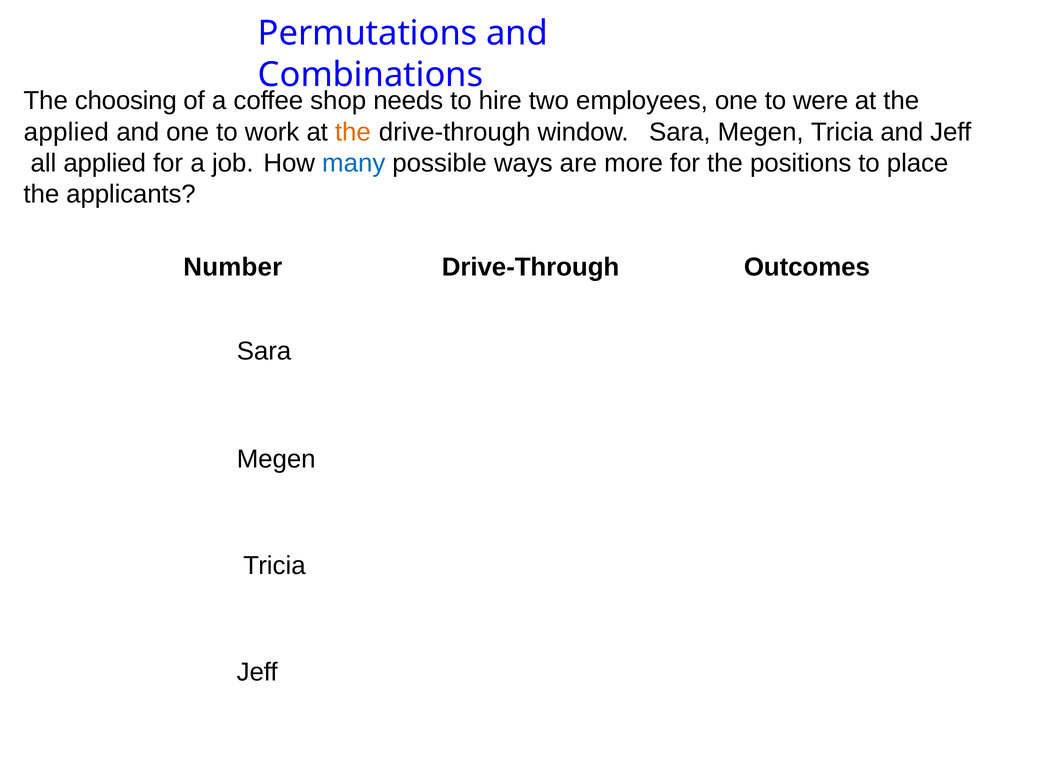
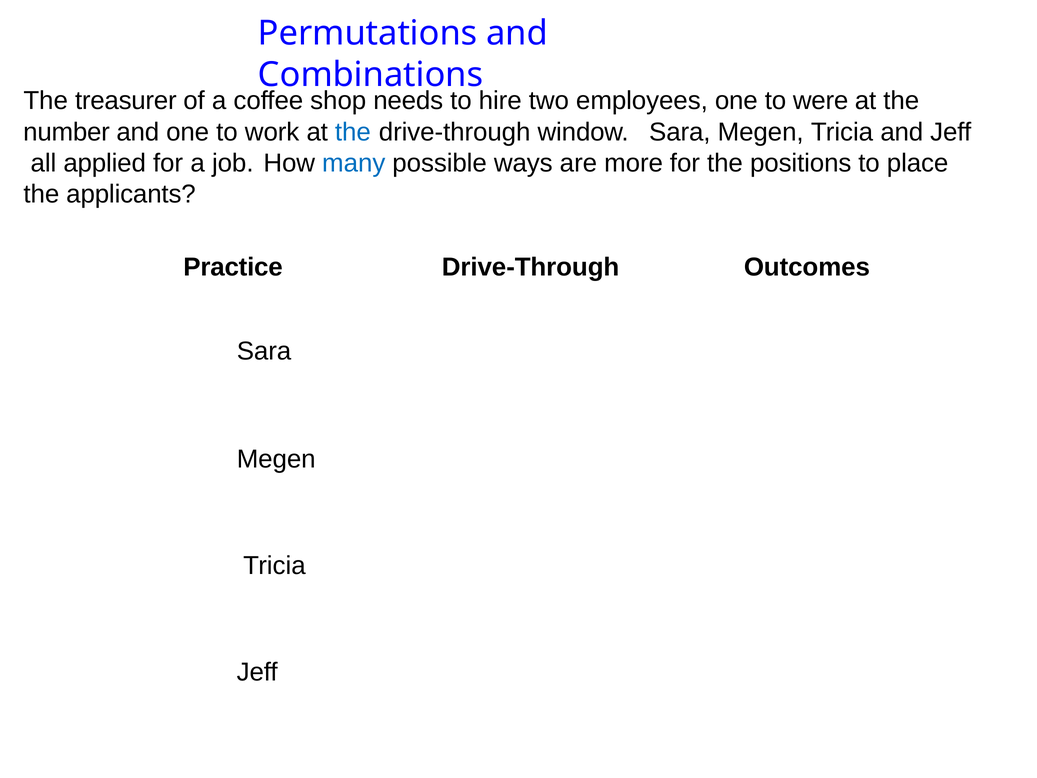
choosing: choosing -> treasurer (126, 101)
applied: applied -> number (67, 132)
the colour: orange -> blue (353, 132)
Number: Number -> Practice (233, 267)
